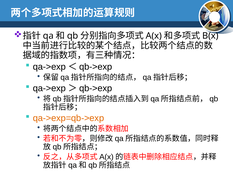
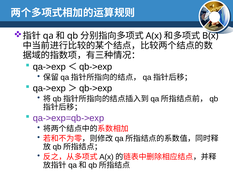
qa->exp=qb->exp colour: orange -> purple (68, 119)
